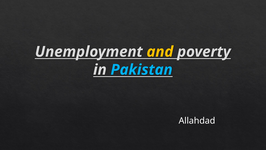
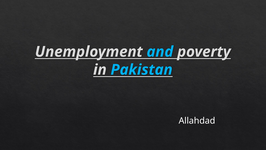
and colour: yellow -> light blue (160, 52)
